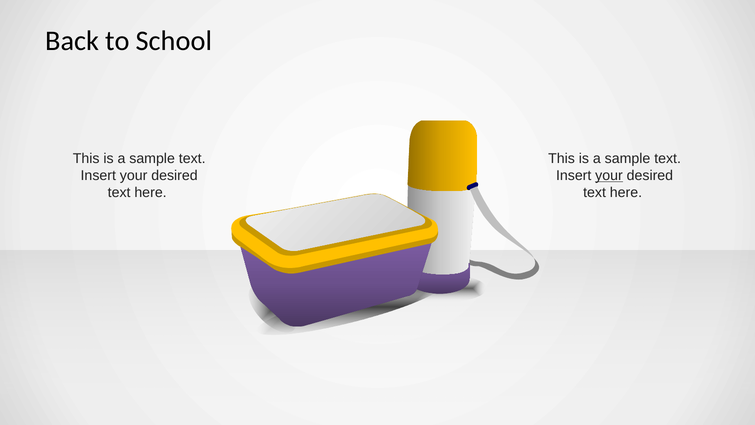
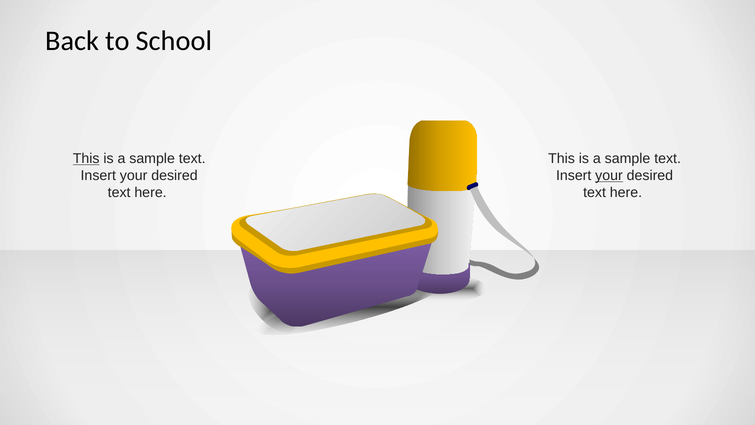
This underline: none -> present (86, 159)
